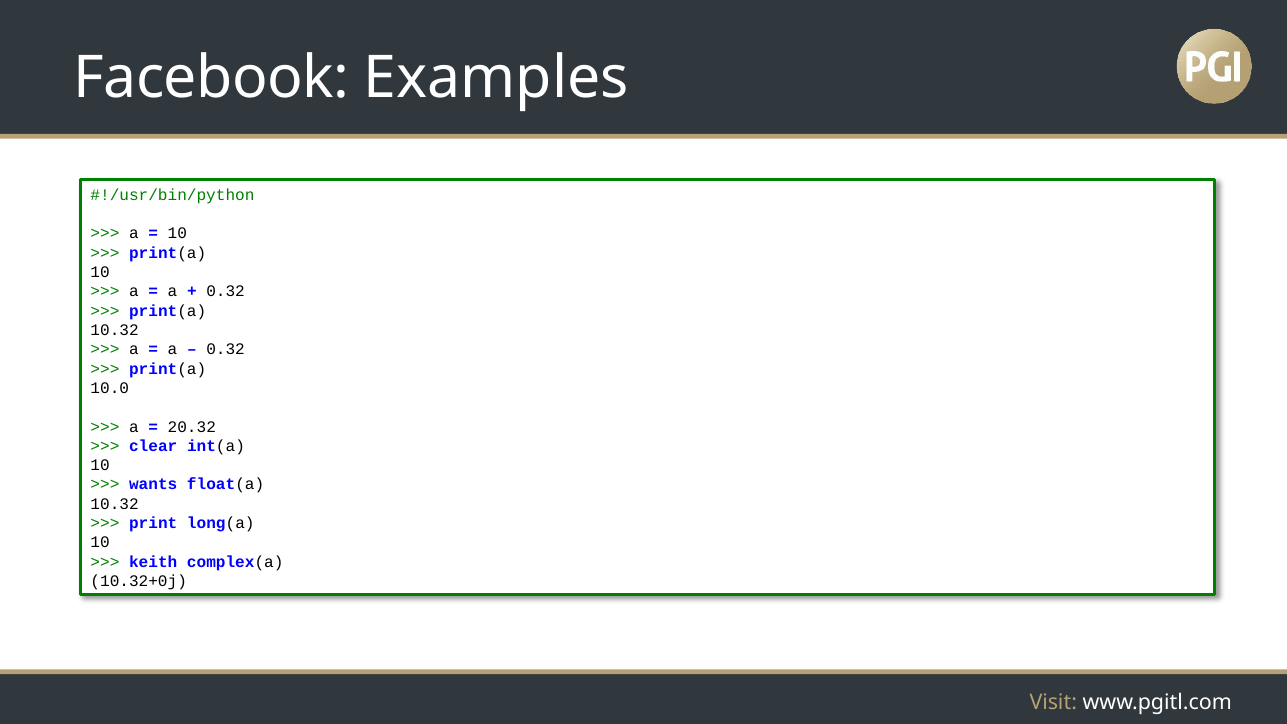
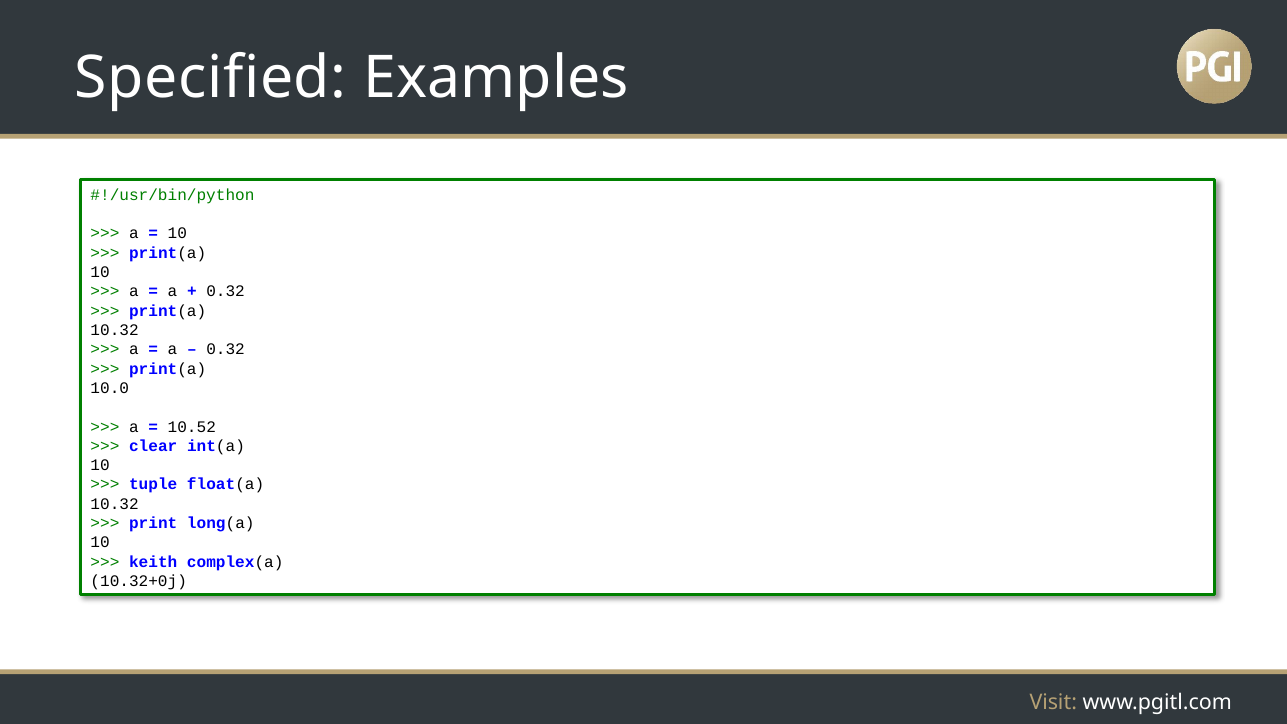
Facebook: Facebook -> Specified (211, 78)
20.32: 20.32 -> 10.52 (192, 427)
wants: wants -> tuple (153, 485)
